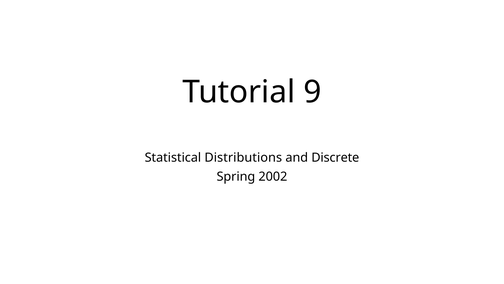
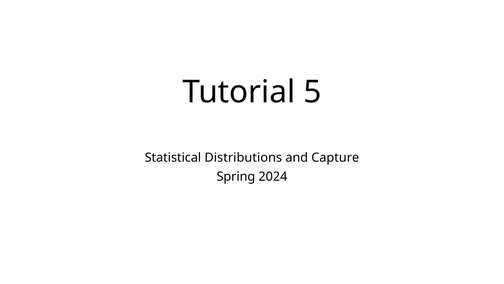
9: 9 -> 5 (312, 92)
Discrete: Discrete -> Capture (335, 158)
2002: 2002 -> 2024 (273, 176)
